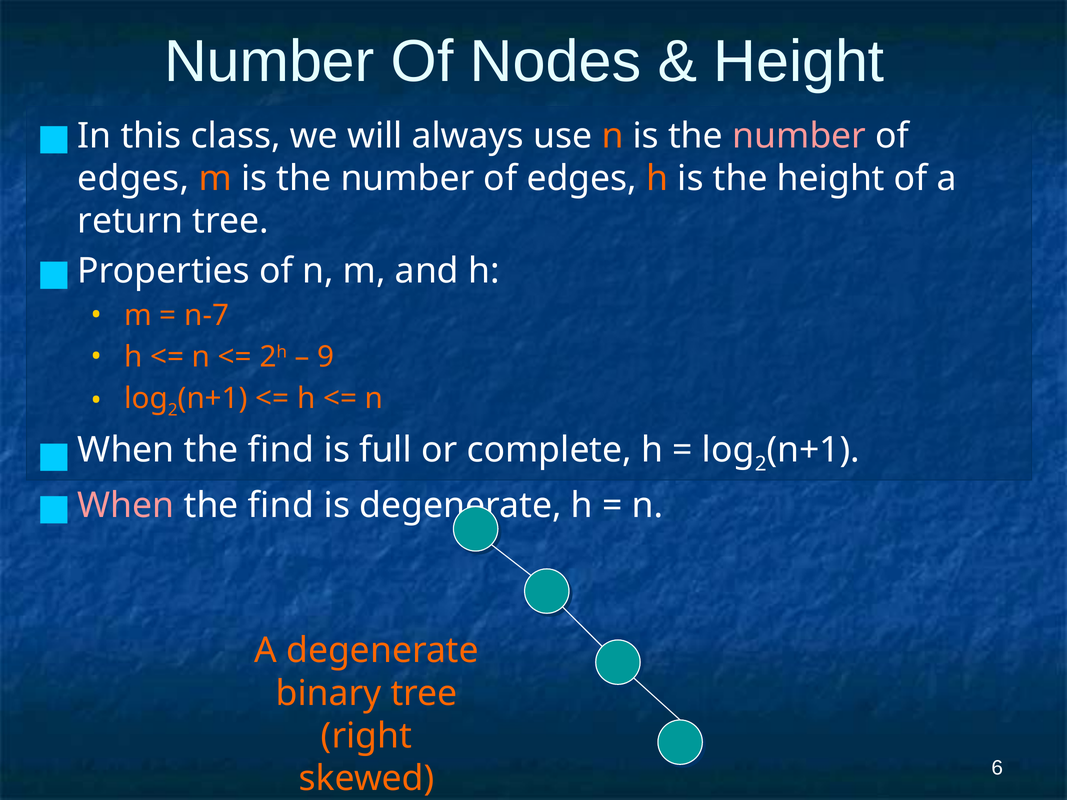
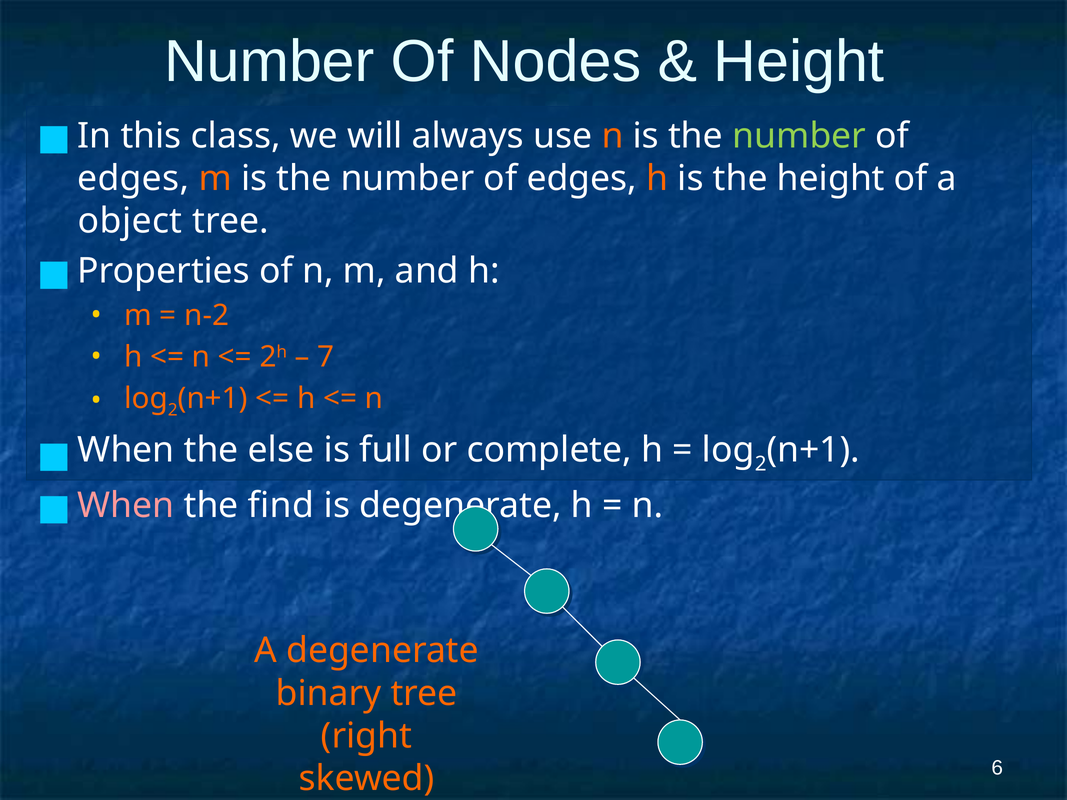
number colour: pink -> light green (799, 136)
return: return -> object (130, 221)
n-7: n-7 -> n-2 (207, 316)
9: 9 -> 7 (326, 357)
find: find -> else (281, 450)
